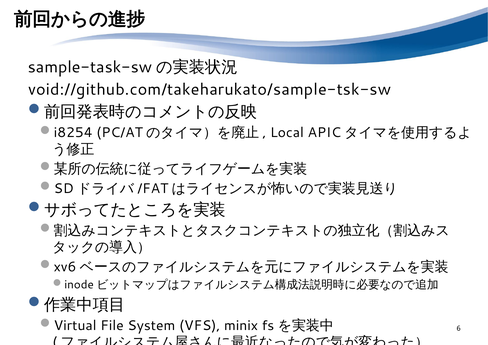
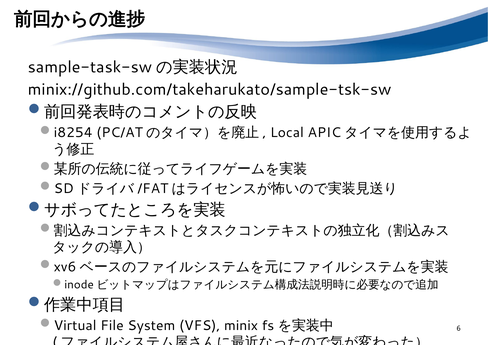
void://github.com/takeharukato/sample-tsk-sw: void://github.com/takeharukato/sample-tsk-sw -> minix://github.com/takeharukato/sample-tsk-sw (210, 90)
